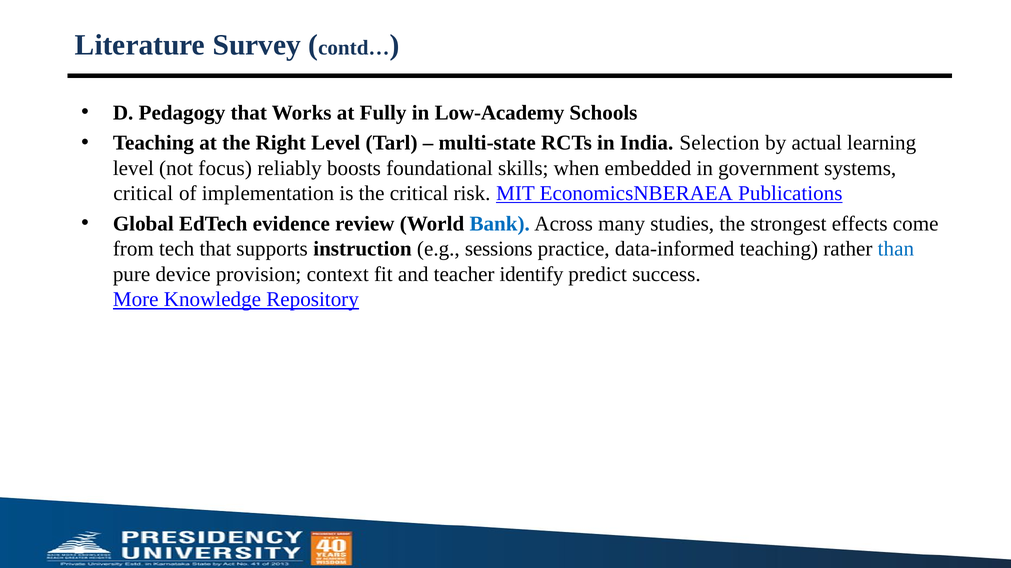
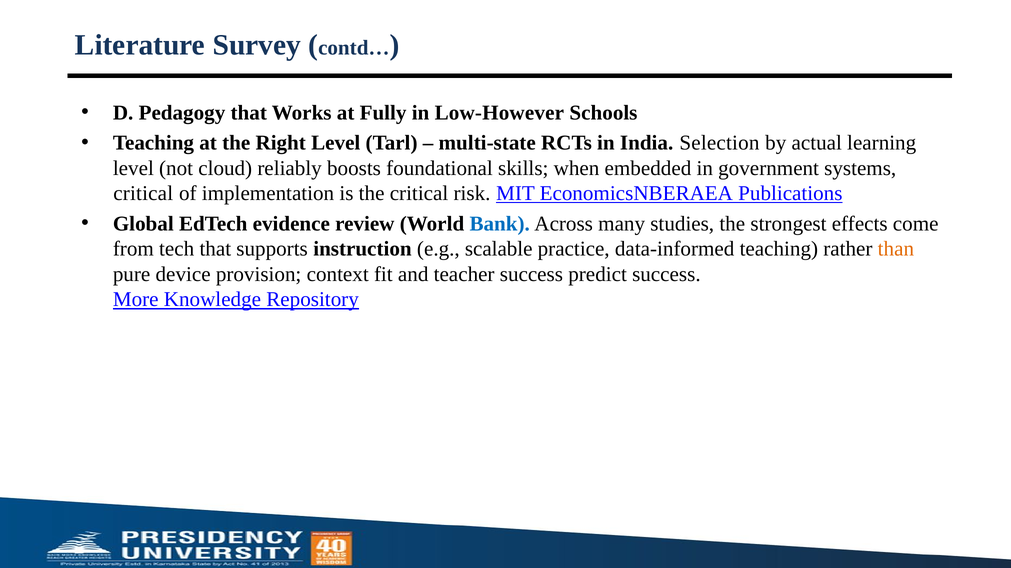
Low-Academy: Low-Academy -> Low-However (499, 113)
focus: focus -> cloud (225, 168)
sessions: sessions -> scalable (499, 249)
than colour: blue -> orange (896, 249)
teacher identify: identify -> success (531, 274)
